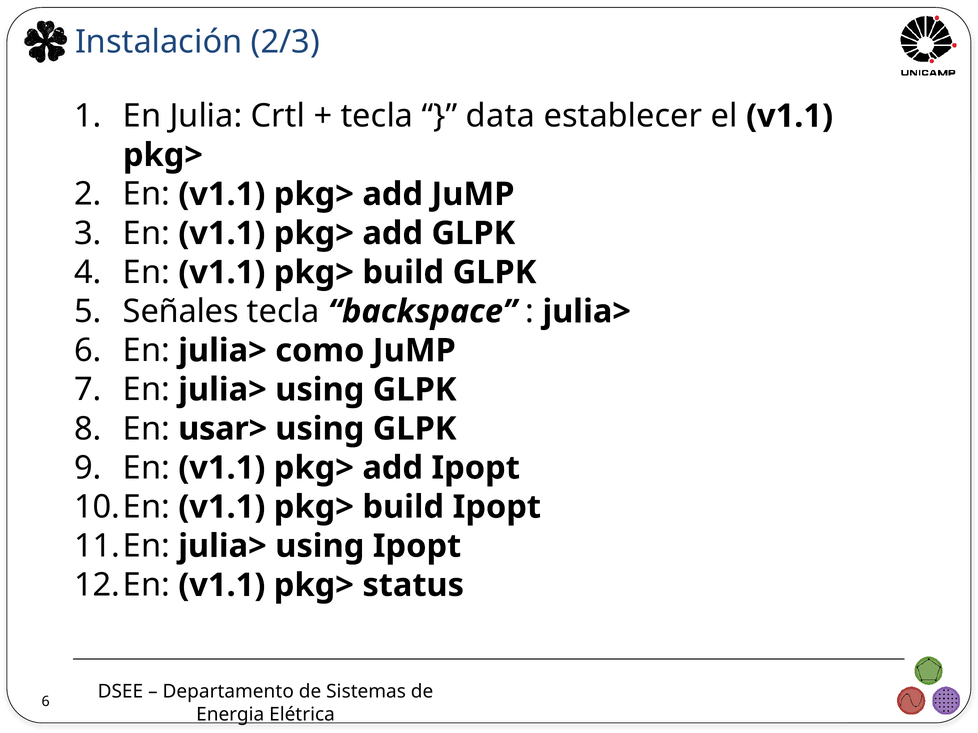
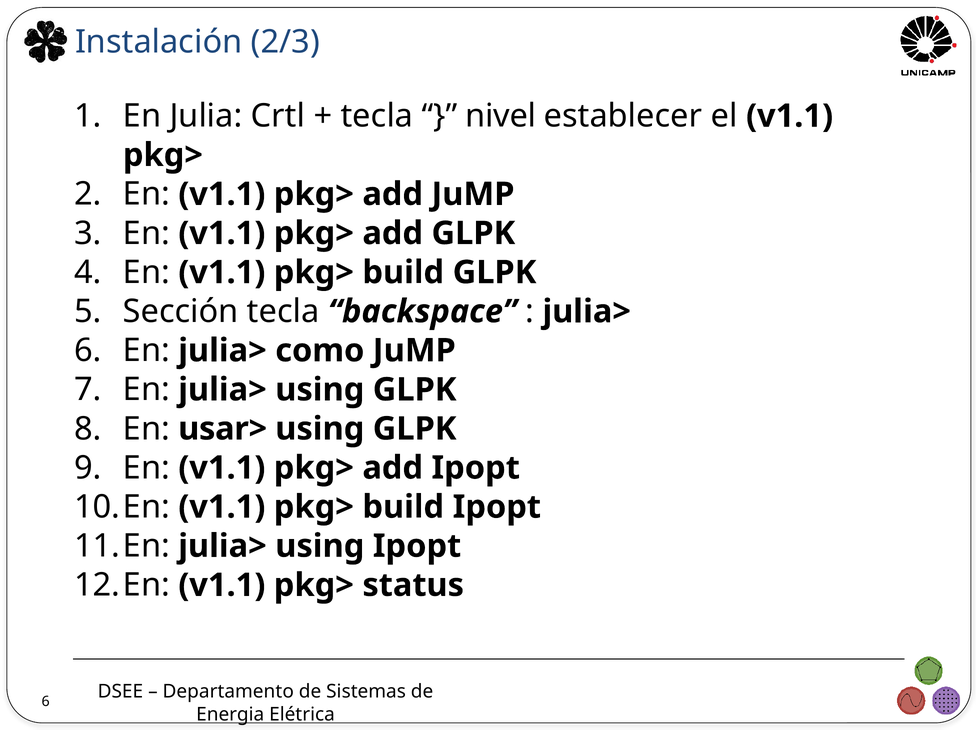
data: data -> nivel (501, 116)
Señales: Señales -> Sección (181, 312)
